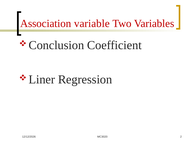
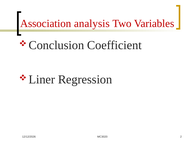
variable: variable -> analysis (92, 23)
